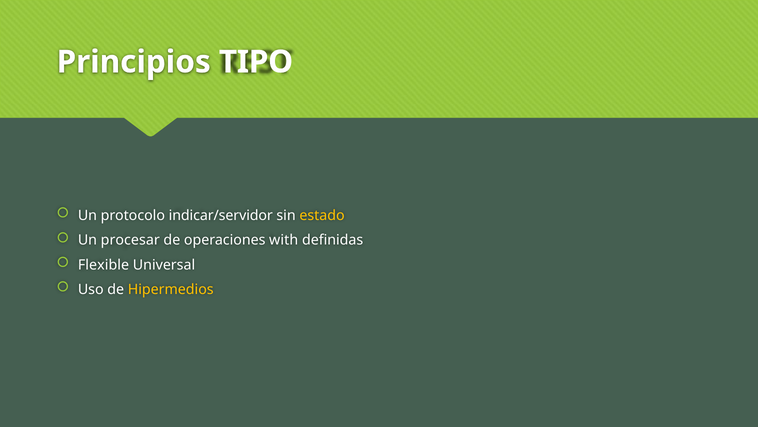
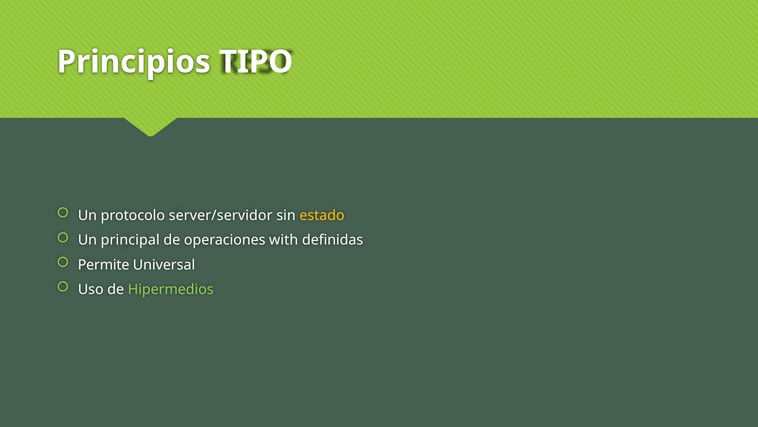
indicar/servidor: indicar/servidor -> server/servidor (221, 215)
procesar: procesar -> principal (130, 240)
Flexible: Flexible -> Permite (104, 264)
Hipermedios colour: yellow -> light green (171, 289)
